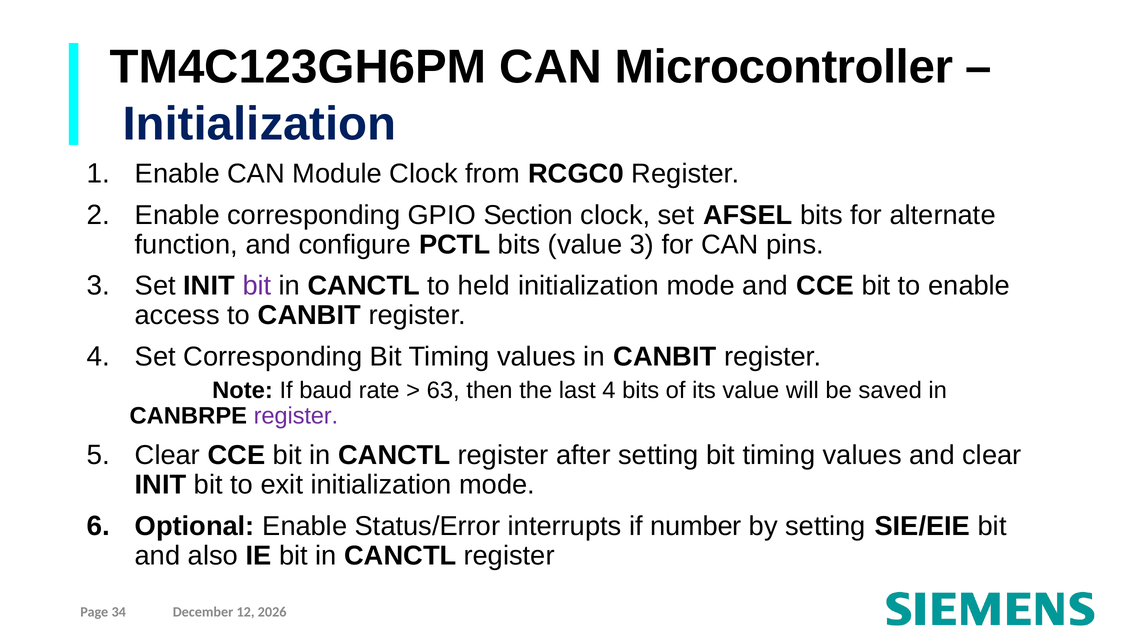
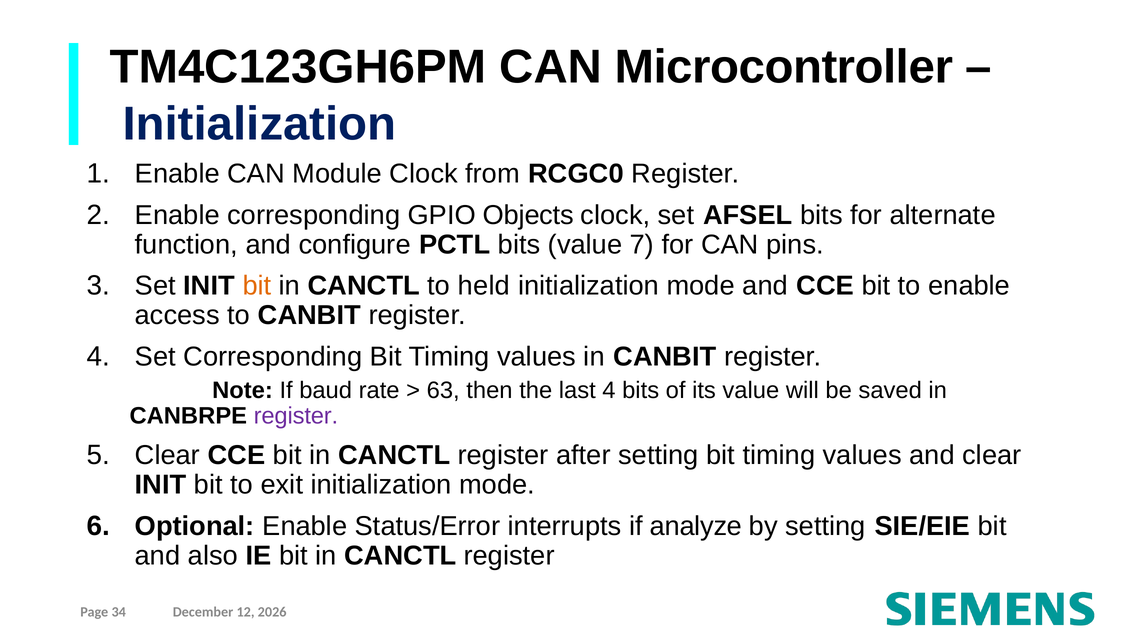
Section: Section -> Objects (528, 215)
value 3: 3 -> 7 (642, 245)
bit colour: purple -> orange (257, 286)
number: number -> analyze (696, 526)
